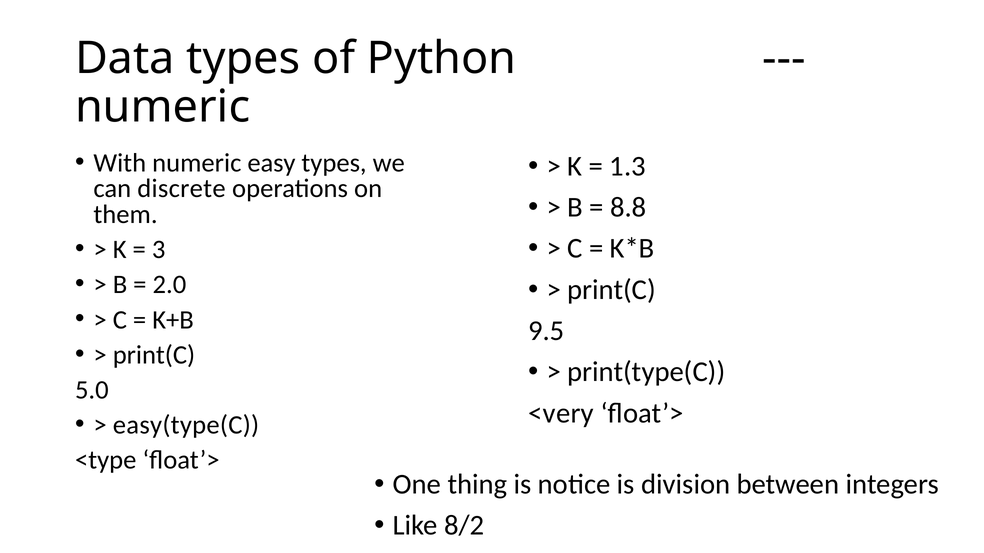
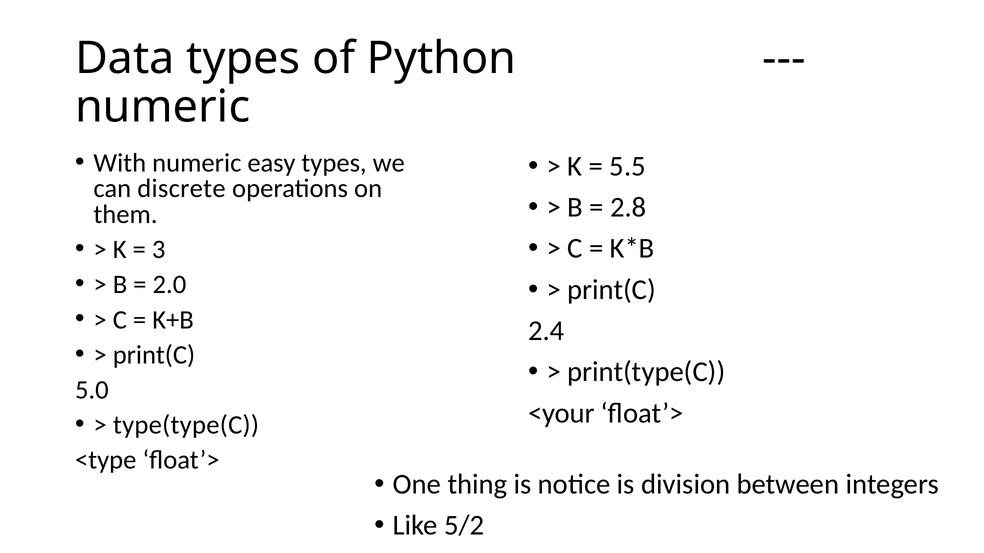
1.3: 1.3 -> 5.5 (628, 166)
8.8: 8.8 -> 2.8 (628, 208)
9.5: 9.5 -> 2.4 (546, 331)
<very: <very -> <your (561, 414)
easy(type(C: easy(type(C -> type(type(C (186, 425)
8/2: 8/2 -> 5/2 (464, 526)
